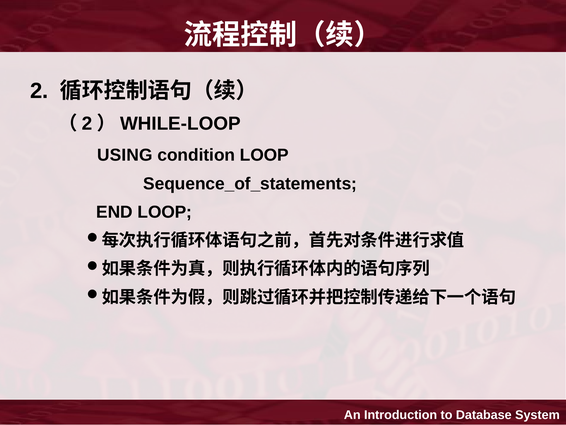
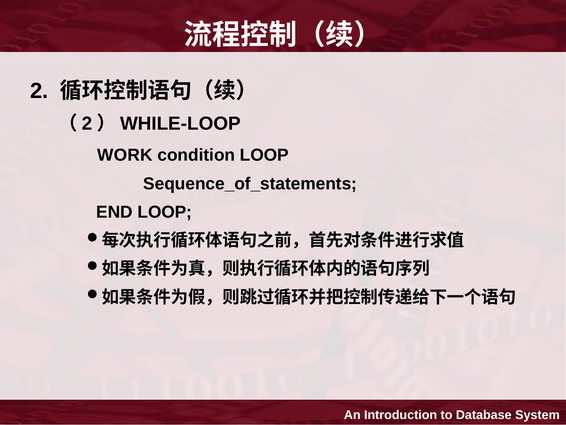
USING: USING -> WORK (125, 155)
